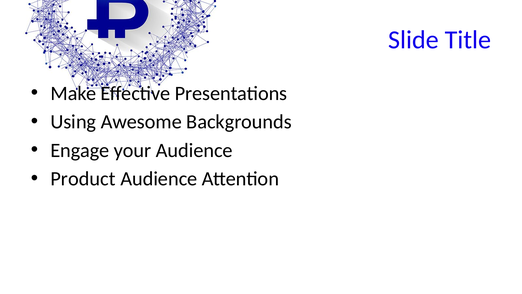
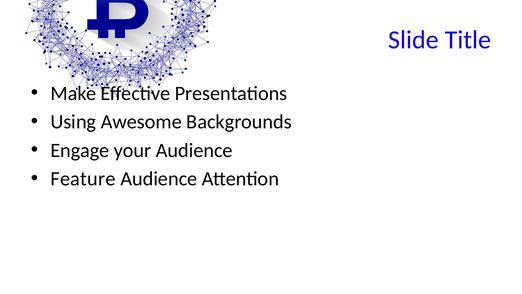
Product: Product -> Feature (83, 179)
